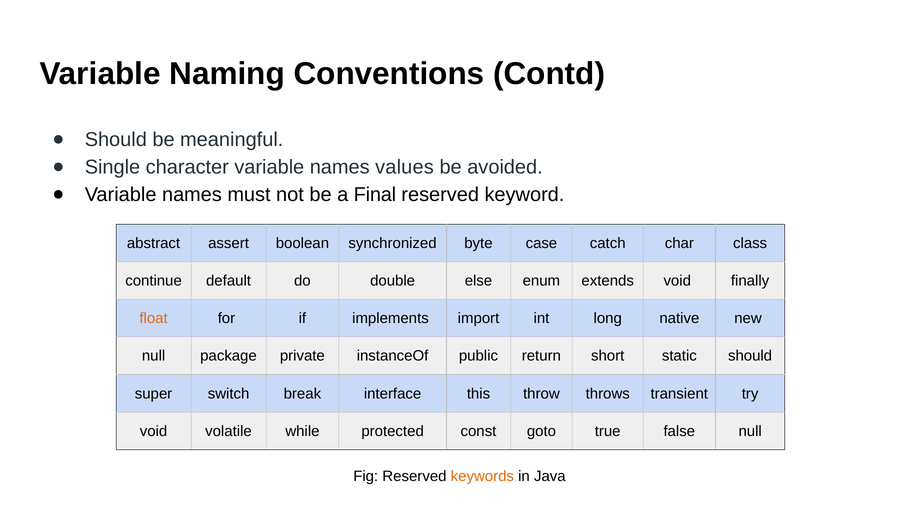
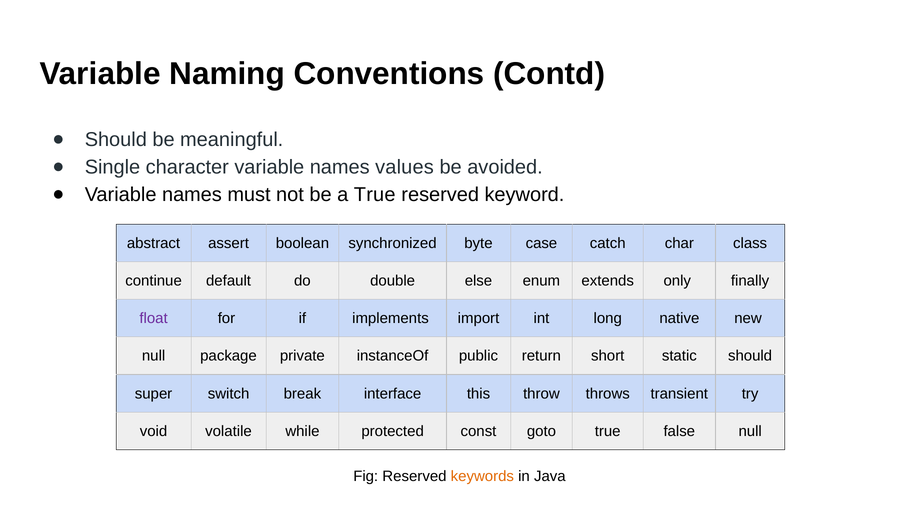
a Final: Final -> True (375, 195)
extends void: void -> only (677, 281)
float colour: orange -> purple (154, 318)
